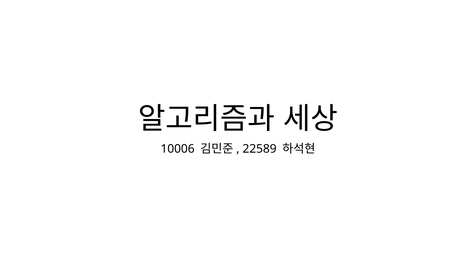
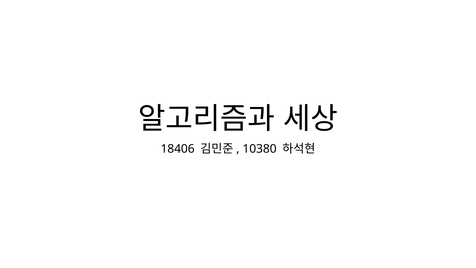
10006: 10006 -> 18406 (178, 149)
22589: 22589 -> 10380 (260, 149)
